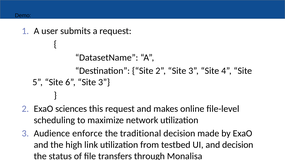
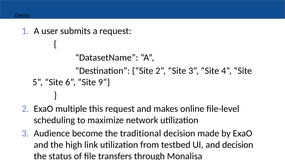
6 Site 3: 3 -> 9 (104, 82)
sciences: sciences -> multiple (71, 109)
enforce: enforce -> become (87, 134)
